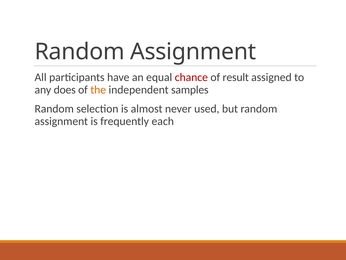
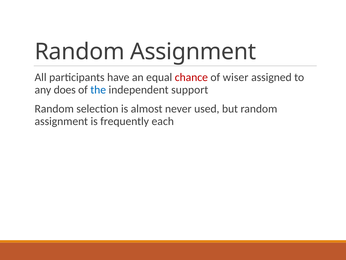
result: result -> wiser (236, 77)
the colour: orange -> blue (98, 90)
samples: samples -> support (190, 90)
